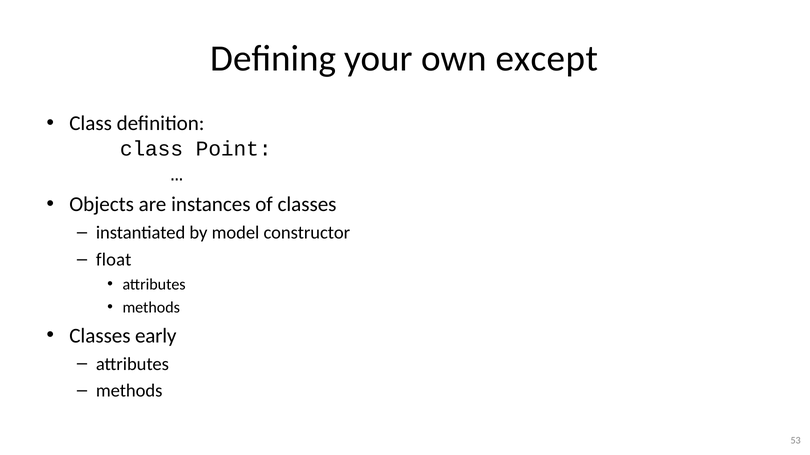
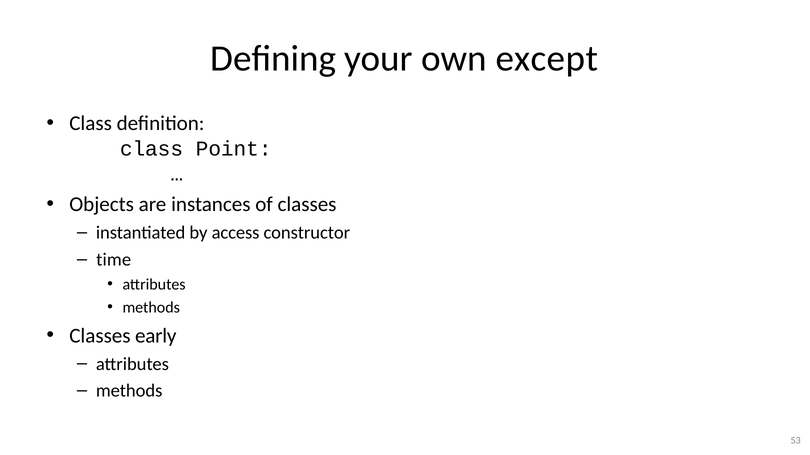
model: model -> access (236, 233)
float: float -> time (114, 260)
